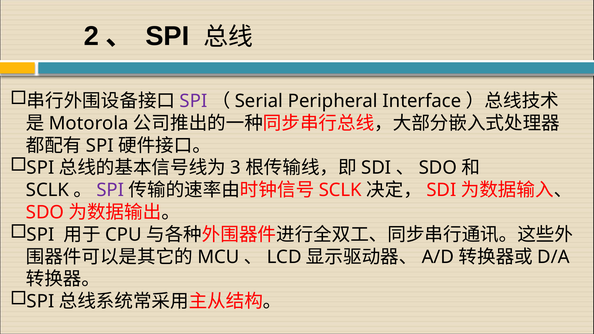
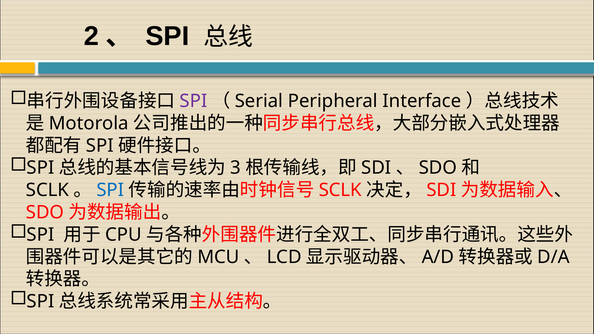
SPI colour: purple -> blue (110, 190)
